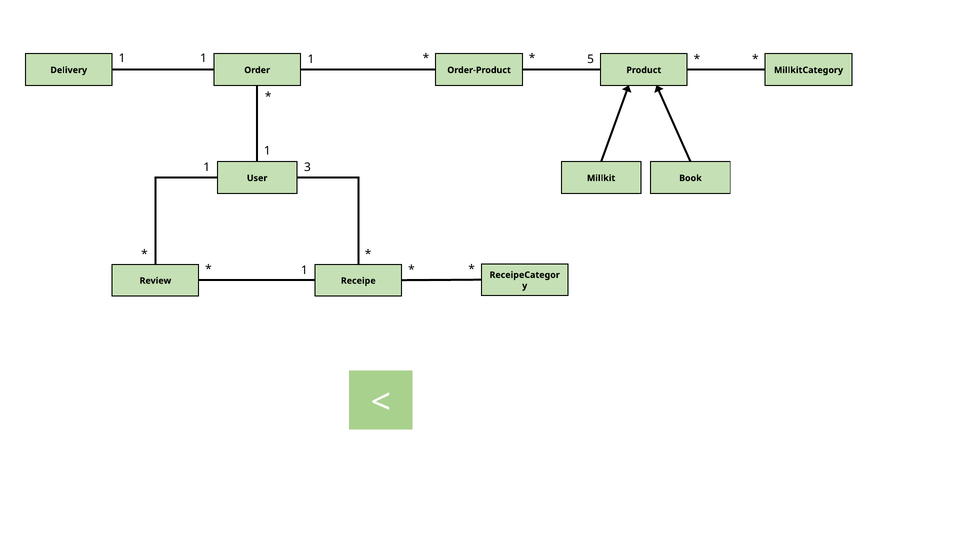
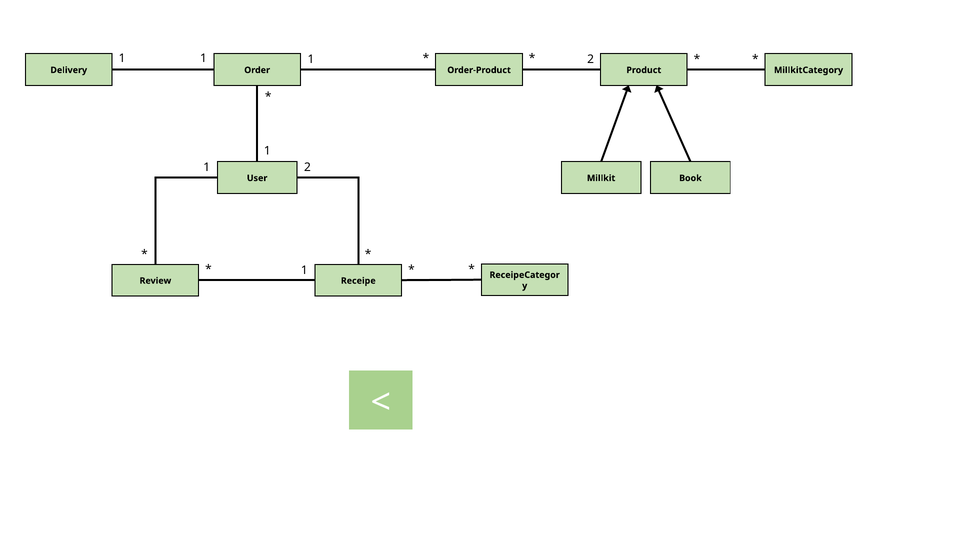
5: 5 -> 2 (591, 59)
3: 3 -> 2 (307, 167)
